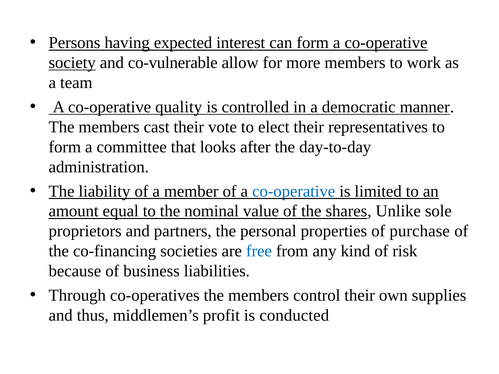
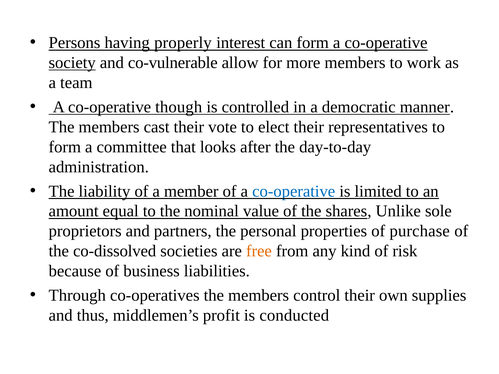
expected: expected -> properly (183, 43)
quality: quality -> though (179, 107)
co-financing: co-financing -> co-dissolved (115, 251)
free colour: blue -> orange (259, 251)
